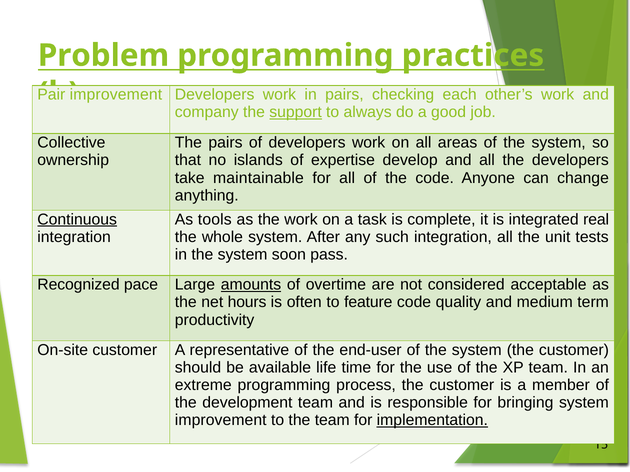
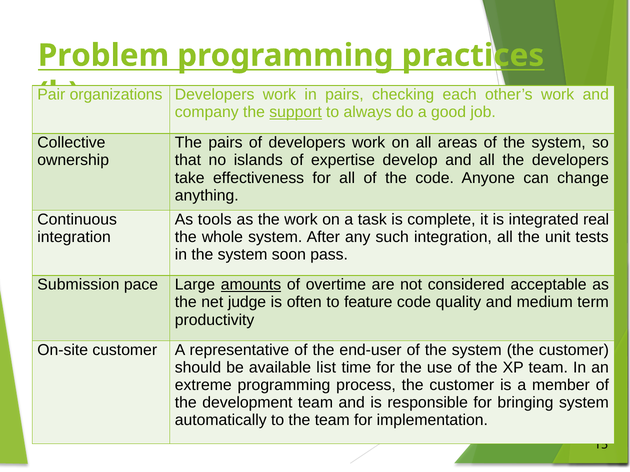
improvement: improvement -> organizations (116, 95)
maintainable: maintainable -> effectiveness (259, 178)
Continuous underline: present -> none (77, 220)
Recognized: Recognized -> Submission (78, 285)
hours: hours -> judge (247, 303)
life: life -> list (326, 368)
improvement: improvement -> automatically (221, 421)
implementation underline: present -> none (432, 421)
